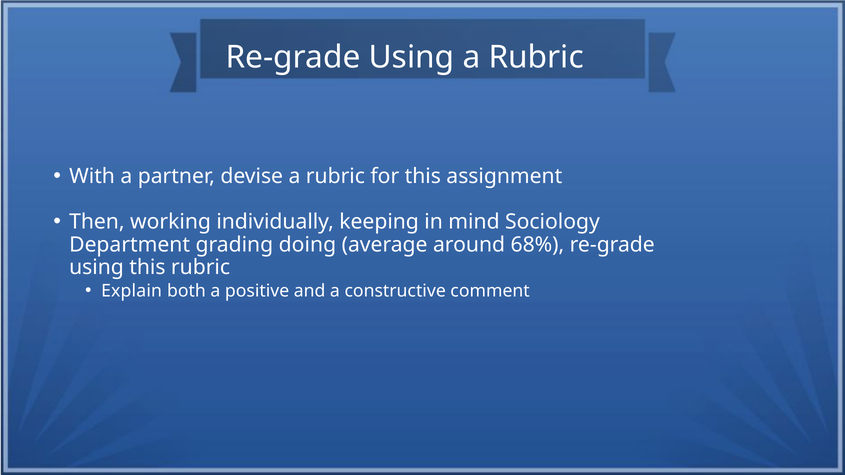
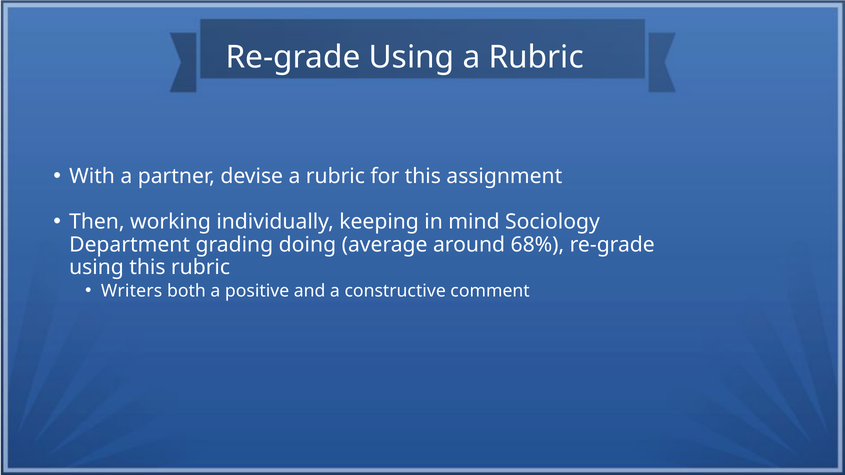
Explain: Explain -> Writers (132, 291)
